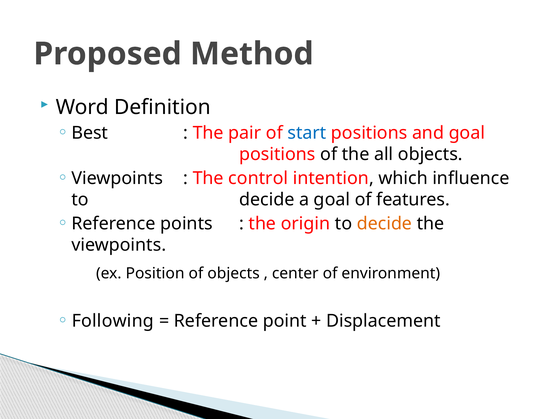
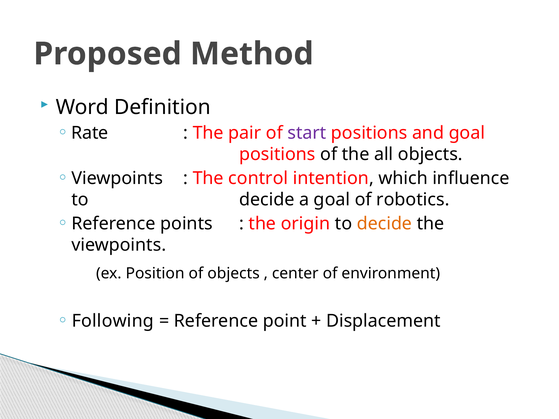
Best: Best -> Rate (90, 133)
start colour: blue -> purple (307, 133)
features: features -> robotics (413, 200)
